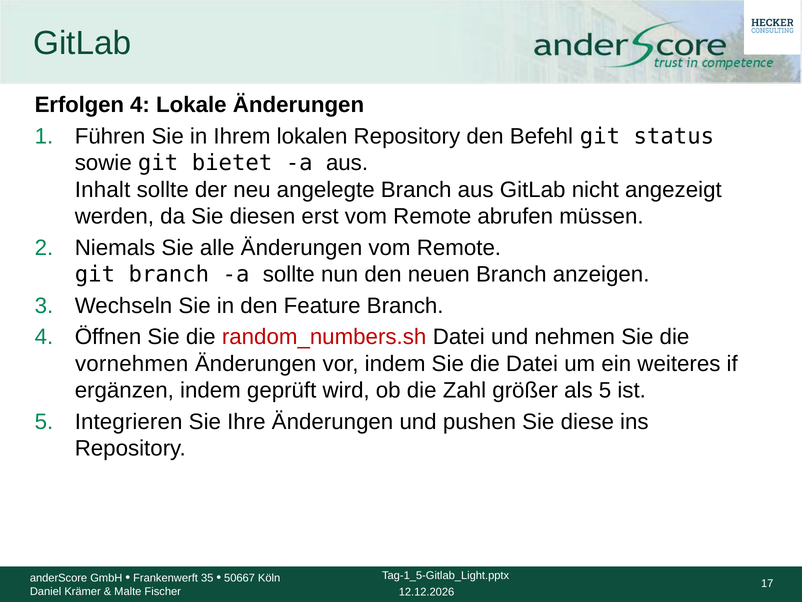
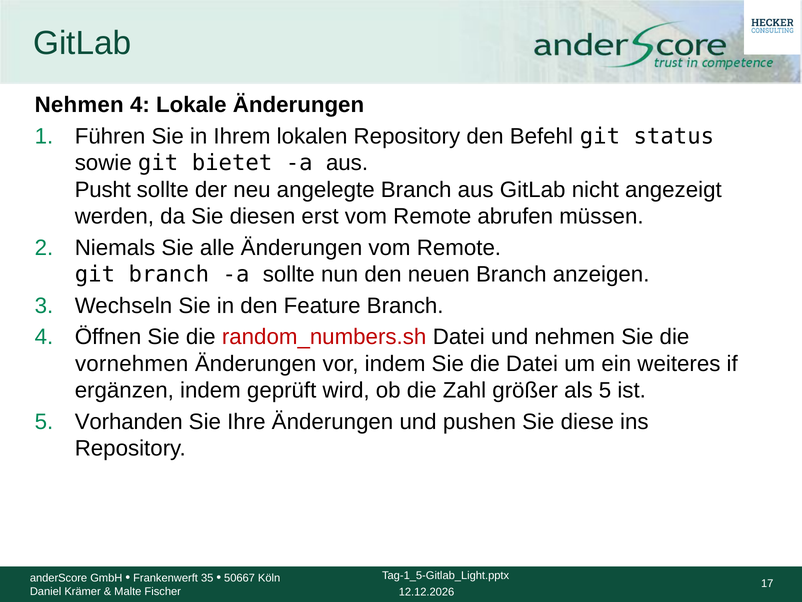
Erfolgen: Erfolgen -> Nehmen (79, 105)
Inhalt: Inhalt -> Pusht (103, 190)
Integrieren: Integrieren -> Vorhanden (129, 421)
